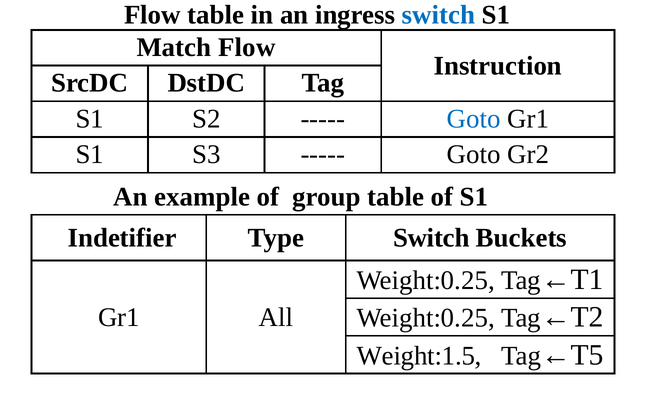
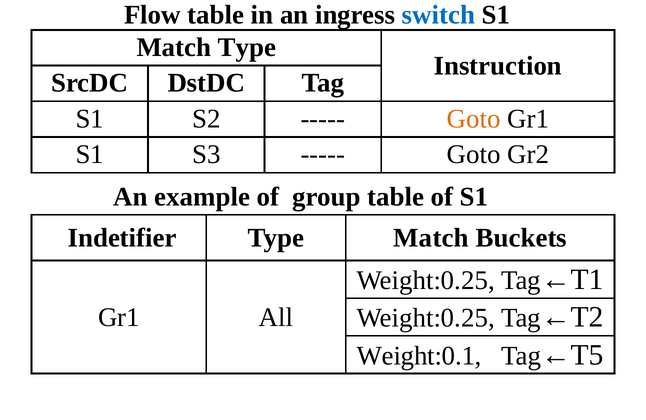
Match Flow: Flow -> Type (247, 47)
Goto colour: blue -> orange (474, 119)
Type Switch: Switch -> Match (431, 238)
Weight:1.5: Weight:1.5 -> Weight:0.1 (419, 356)
